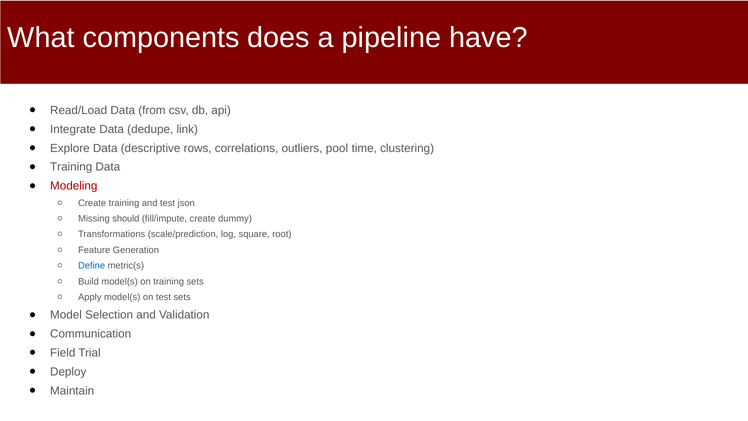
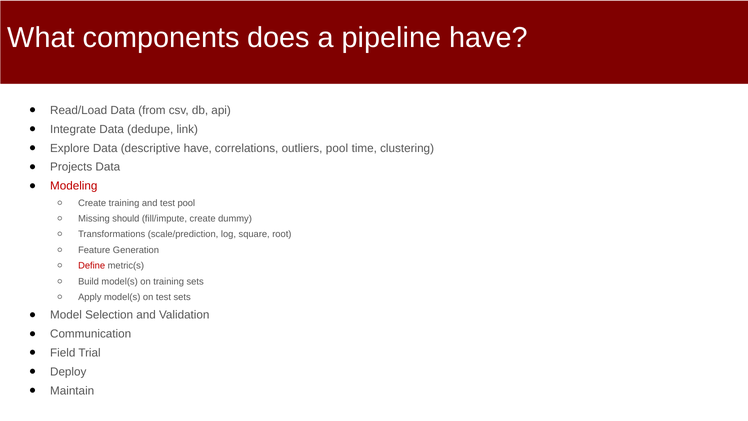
descriptive rows: rows -> have (198, 148)
Training: Training -> Projects (71, 167)
test json: json -> pool (186, 203)
Define colour: blue -> red (92, 266)
